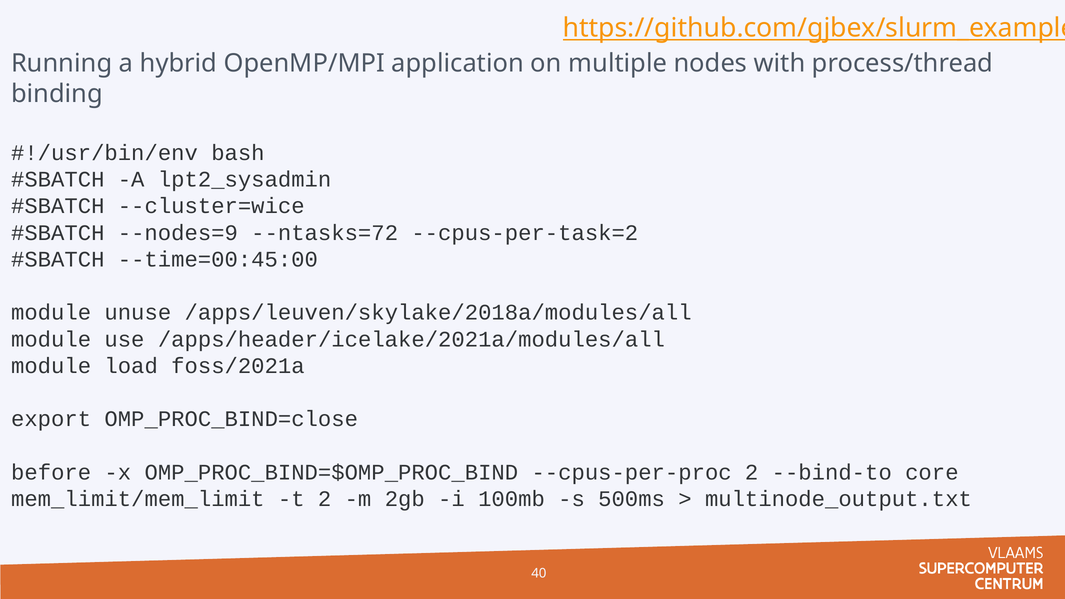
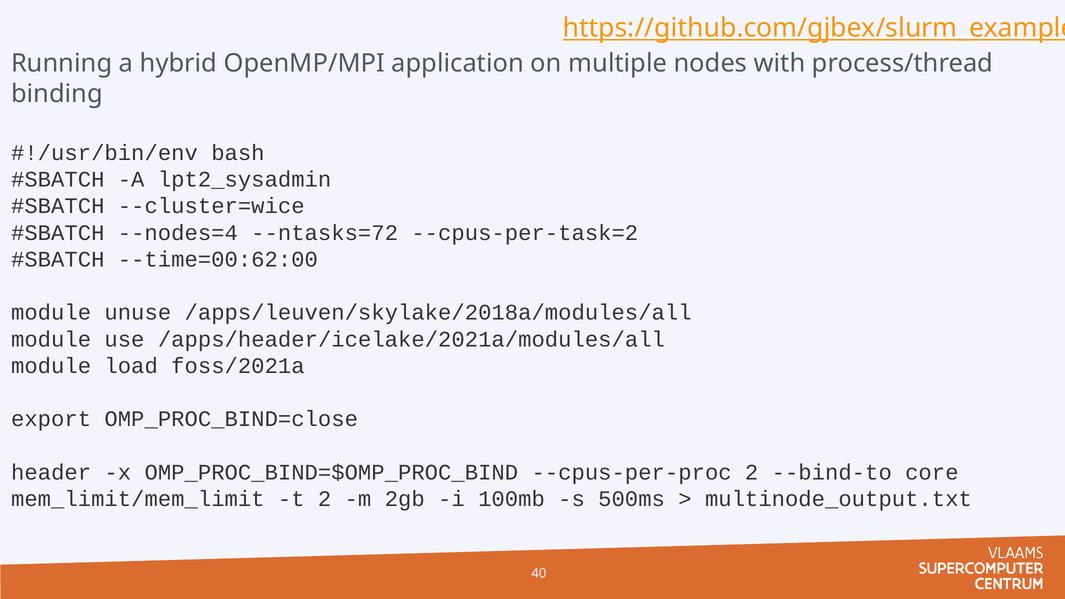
--nodes=9: --nodes=9 -> --nodes=4 (178, 233)
--time=00:45:00: --time=00:45:00 -> --time=00:62:00 (218, 259)
before: before -> header (51, 472)
